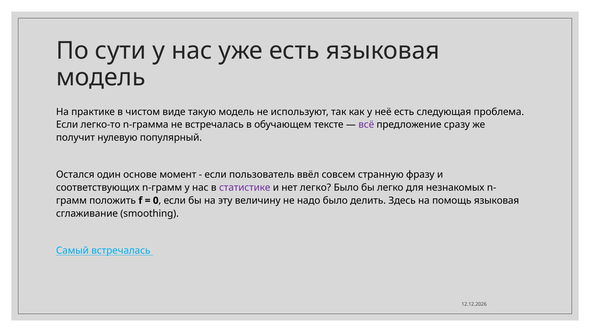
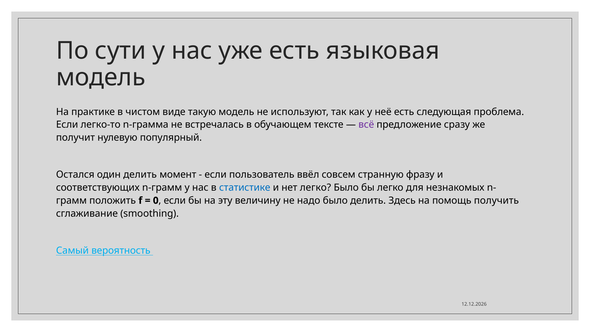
один основе: основе -> делить (140, 175)
статистике colour: purple -> blue (245, 188)
помощь языковая: языковая -> получить (496, 200)
Самый встречалась: встречалась -> вероятность (121, 251)
